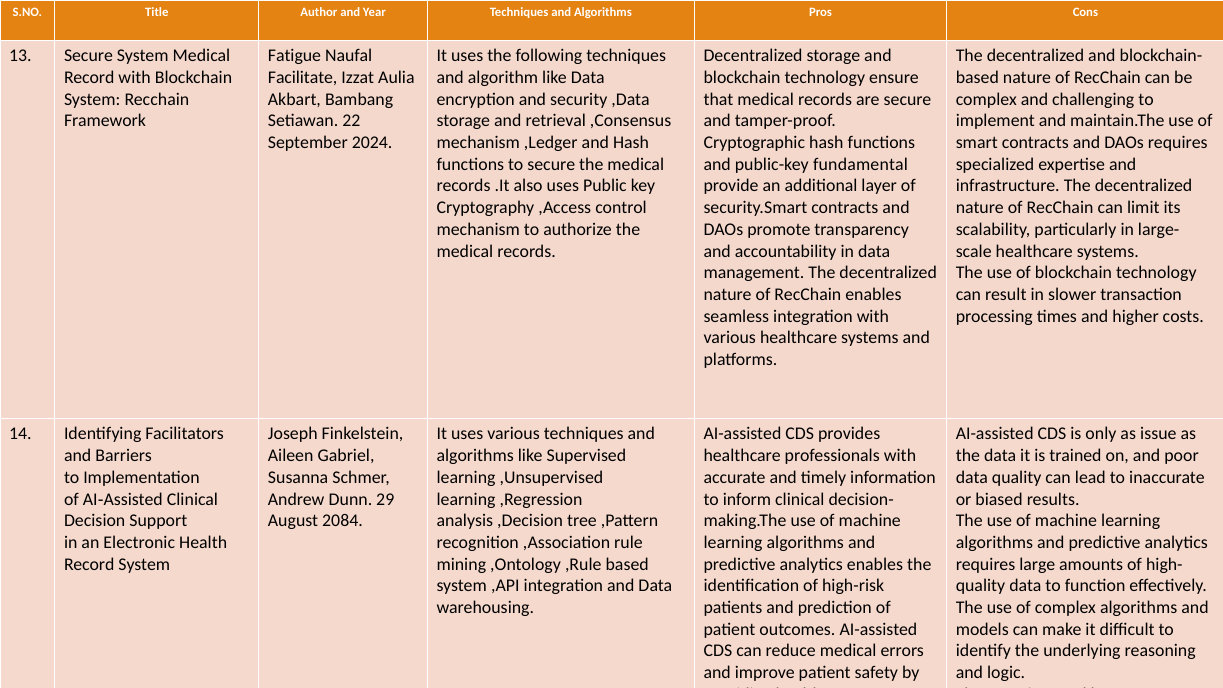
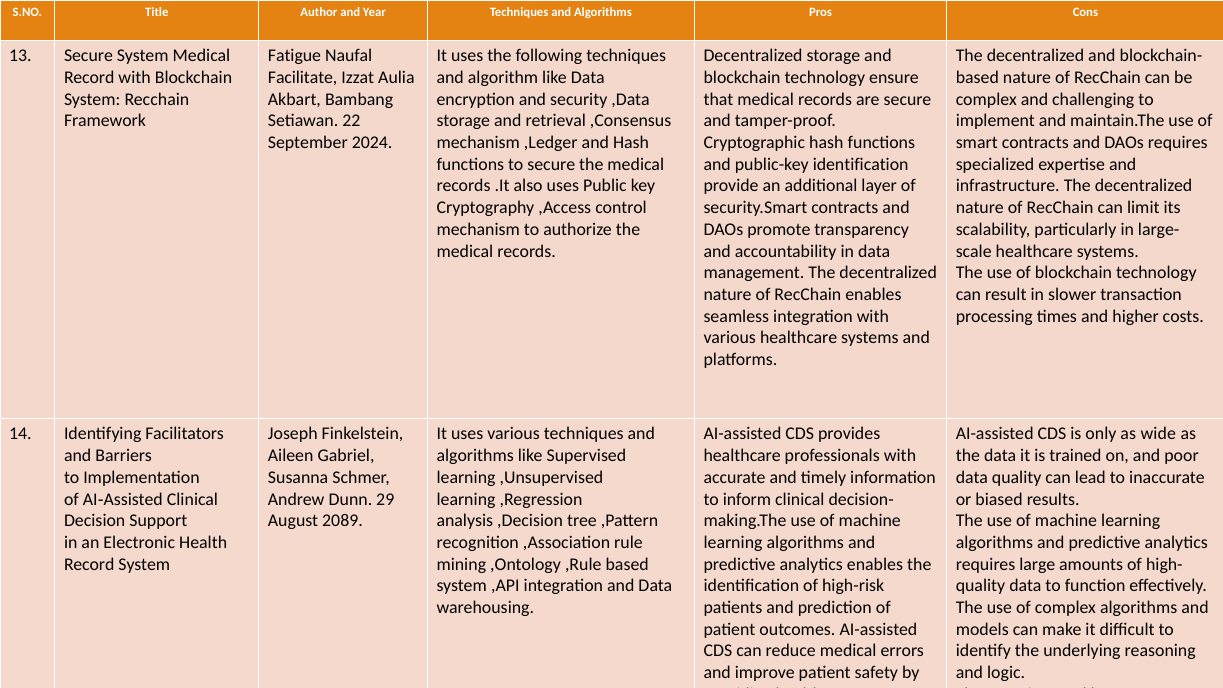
public-key fundamental: fundamental -> identification (861, 164)
issue: issue -> wide (1158, 434)
2084: 2084 -> 2089 (342, 521)
